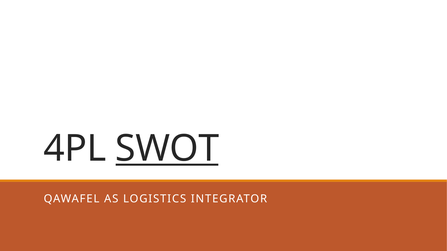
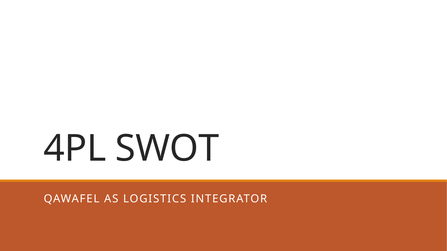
SWOT underline: present -> none (167, 149)
